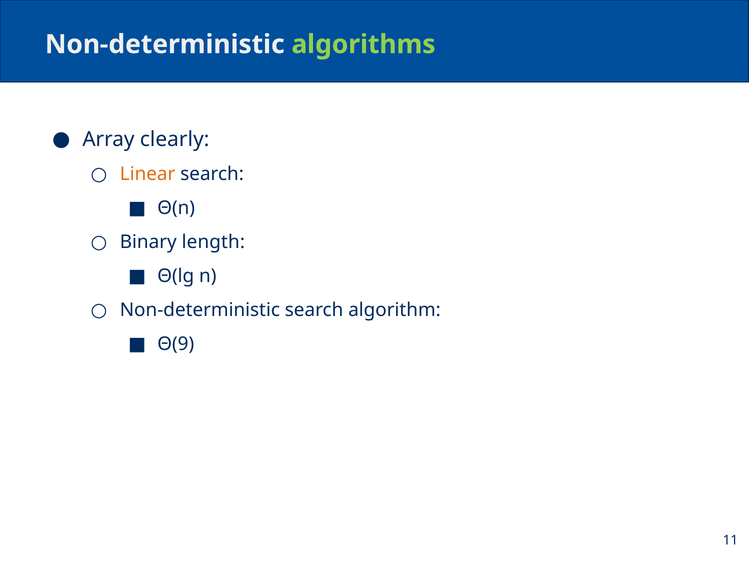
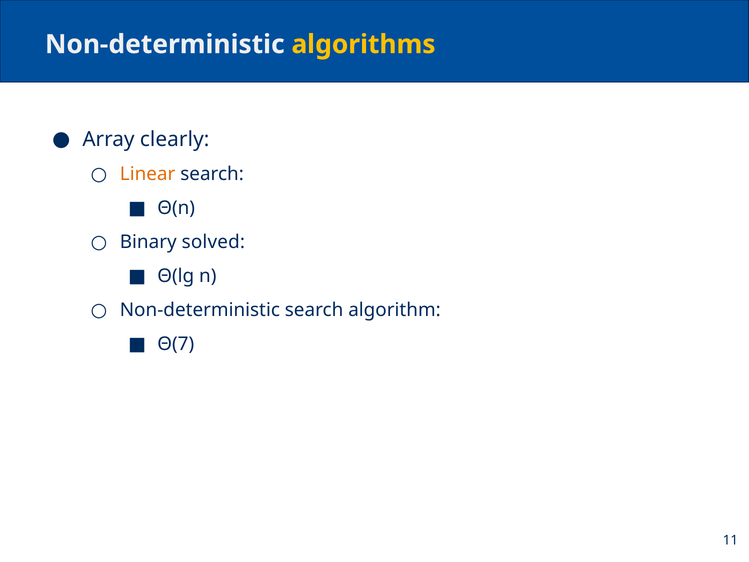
algorithms colour: light green -> yellow (364, 44)
length: length -> solved (213, 242)
Θ(9: Θ(9 -> Θ(7 (176, 344)
